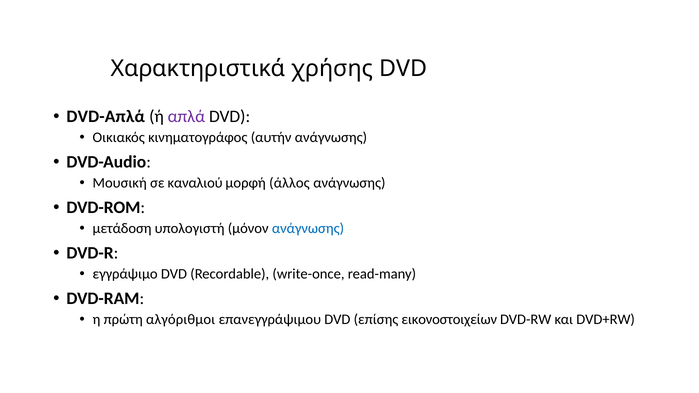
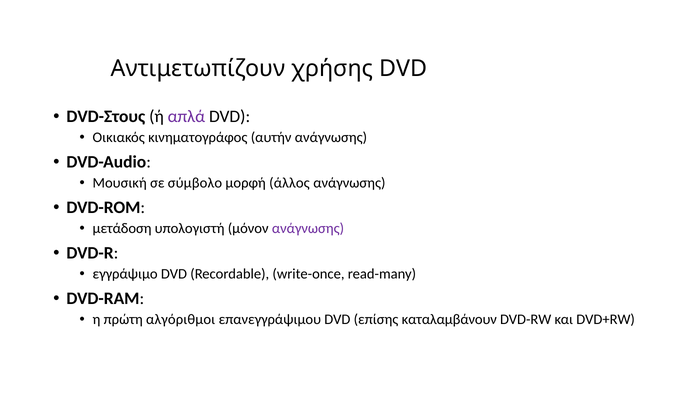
Χαρακτηριστικά: Χαρακτηριστικά -> Αντιμετωπίζουν (198, 68)
DVD-Απλά: DVD-Απλά -> DVD-Στους (106, 117)
καναλιού: καναλιού -> σύμβολο (195, 183)
ανάγνωσης colour: blue -> purple (308, 229)
εικονοστοιχείων: εικονοστοιχείων -> καταλαμβάνουν (449, 320)
